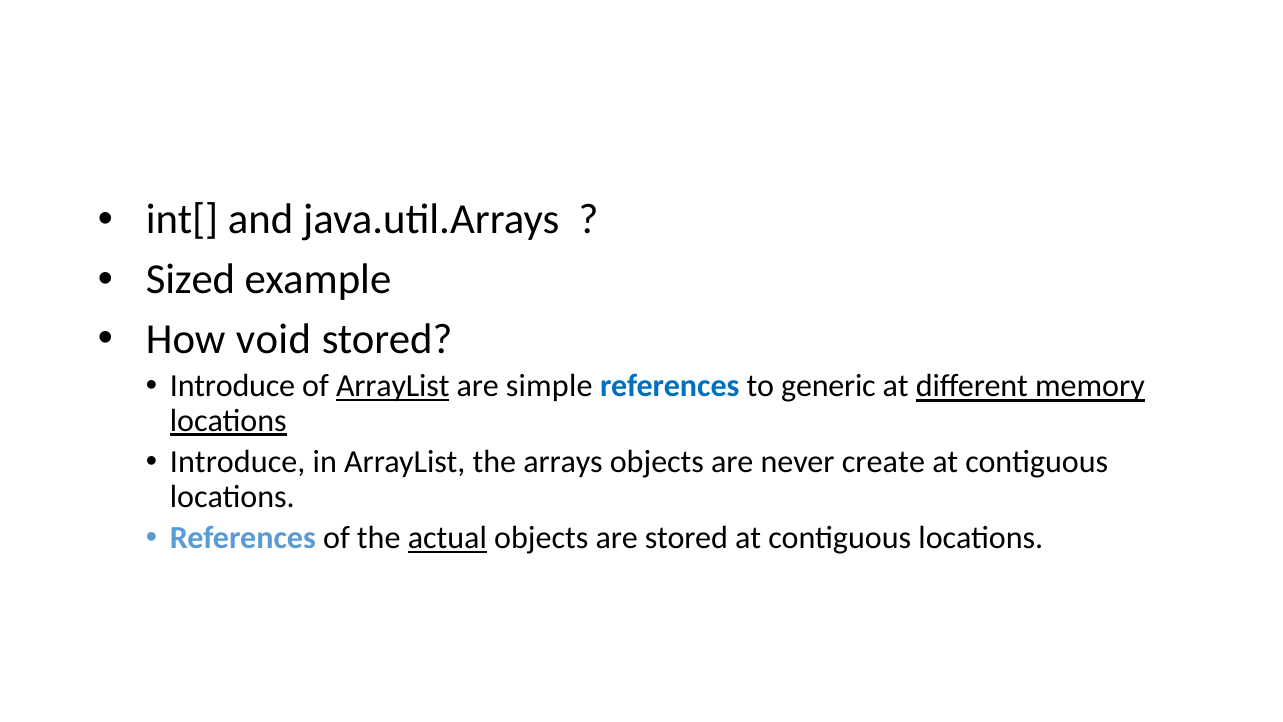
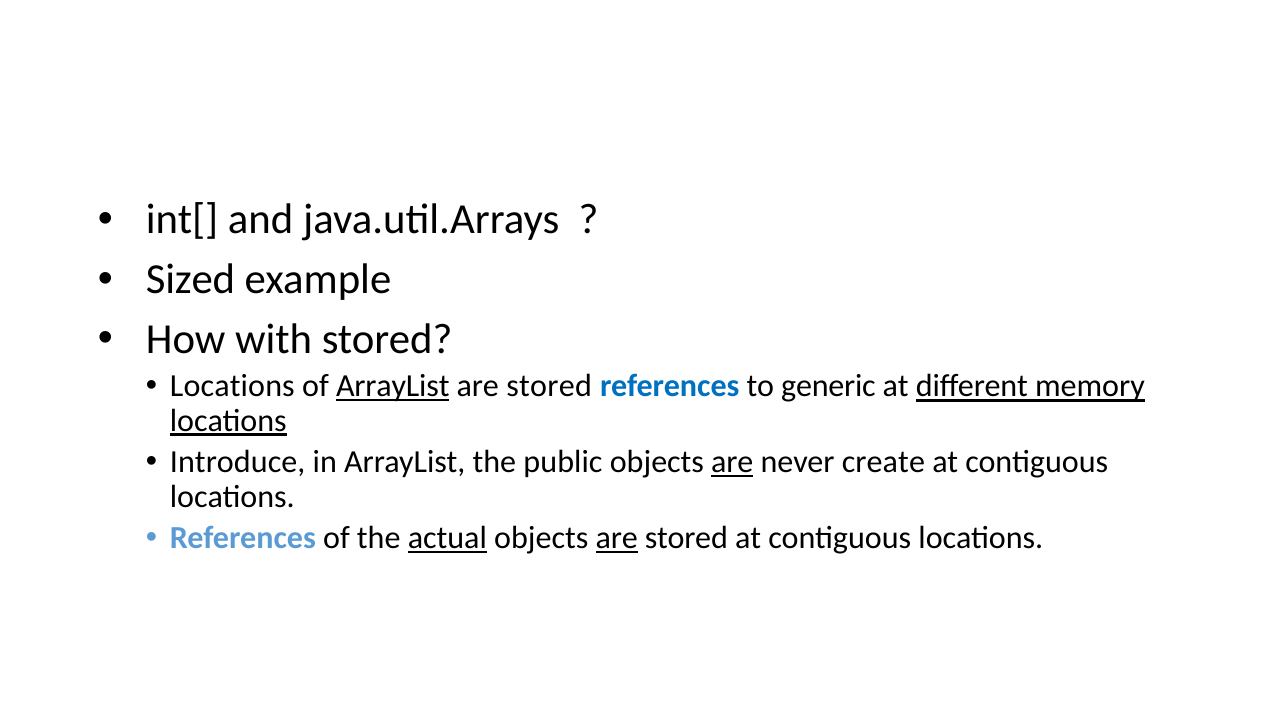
void: void -> with (274, 339)
Introduce: Introduce -> Locations (232, 386)
simple: simple -> stored (549, 386)
arrays: arrays -> public (563, 462)
are underline: none -> present (732, 462)
are underline: none -> present (617, 538)
